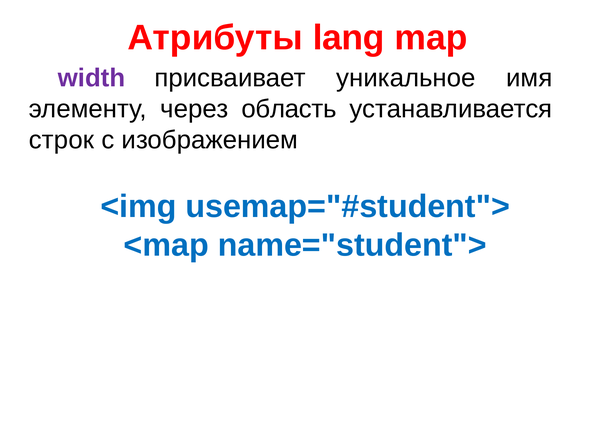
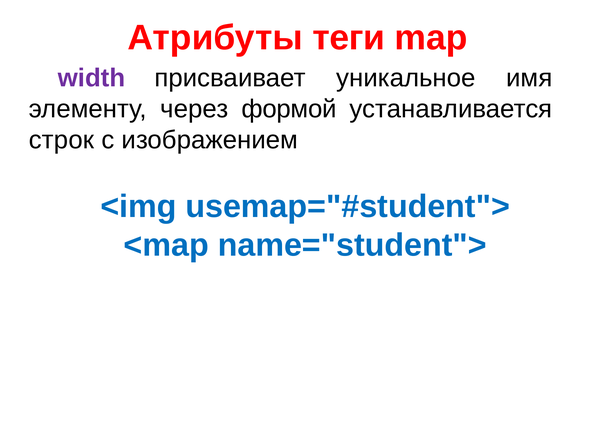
lang: lang -> теги (349, 38)
область: область -> формой (289, 109)
